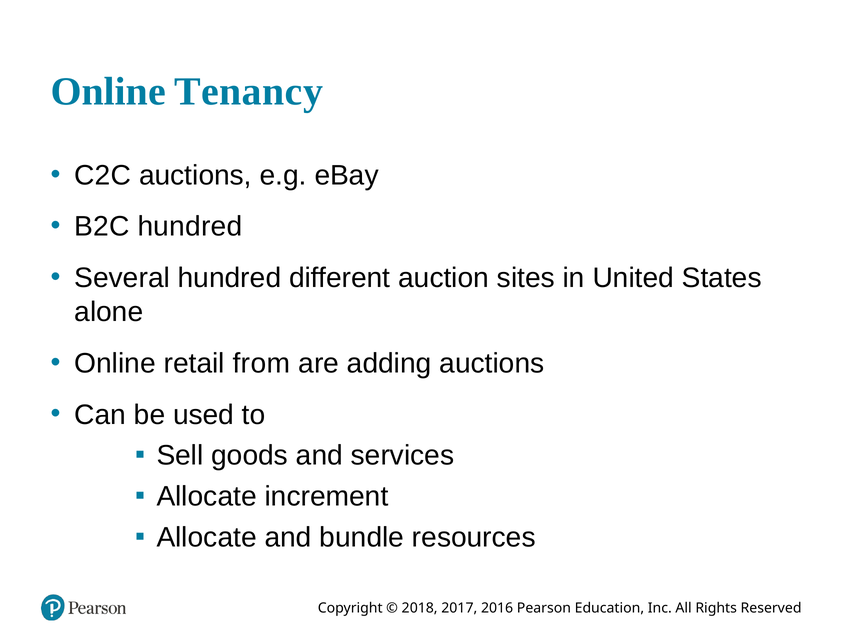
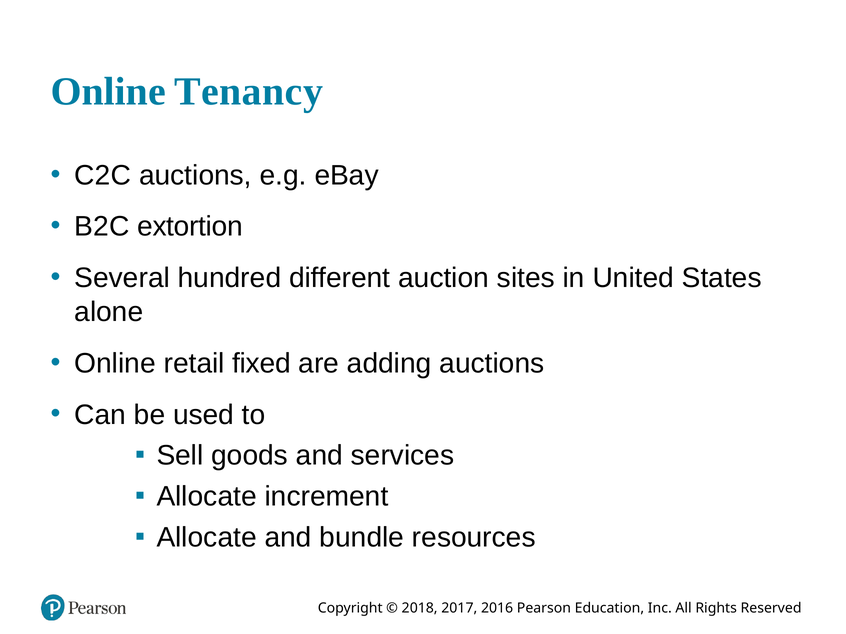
C hundred: hundred -> extortion (190, 227)
from: from -> fixed (262, 364)
